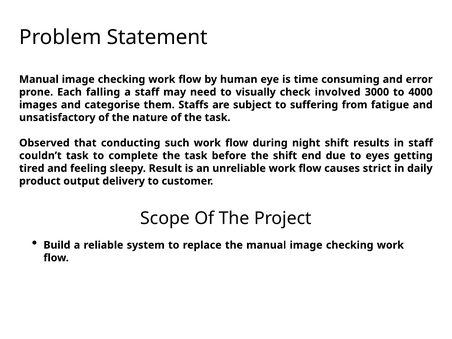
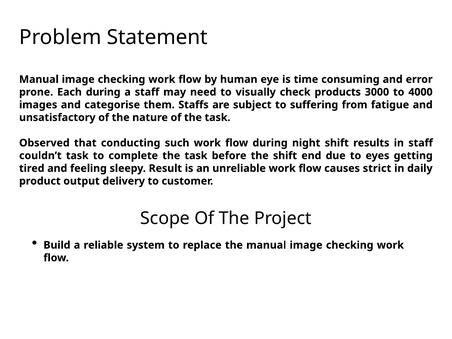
Each falling: falling -> during (103, 92)
involved: involved -> products (338, 92)
